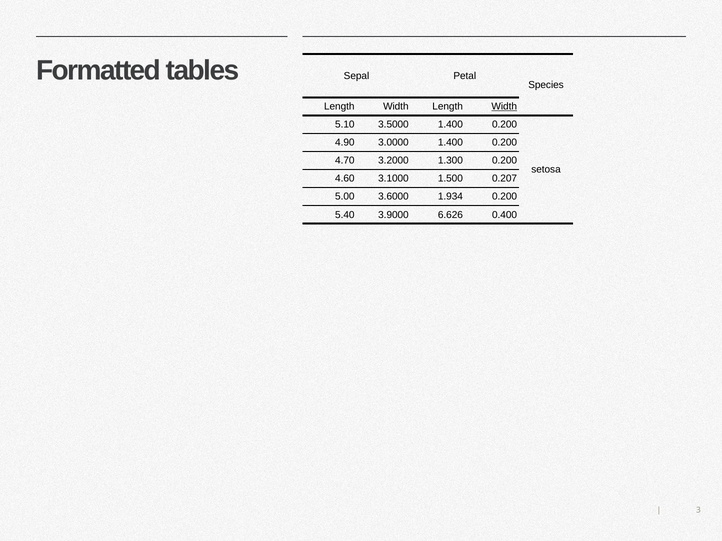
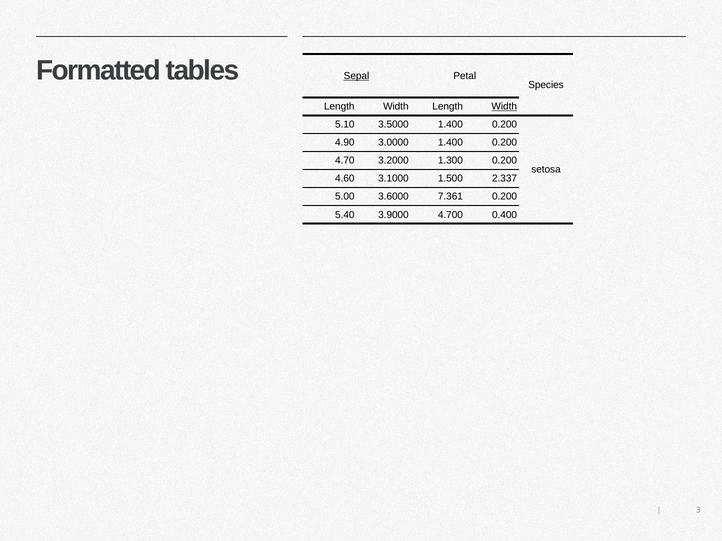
Sepal underline: none -> present (356, 76)
0.207: 0.207 -> 2.337 (505, 179)
1.934: 1.934 -> 7.361 (450, 197)
6.626: 6.626 -> 4.700 (450, 215)
